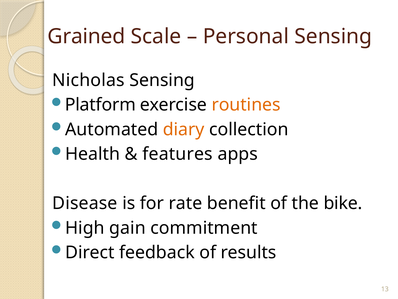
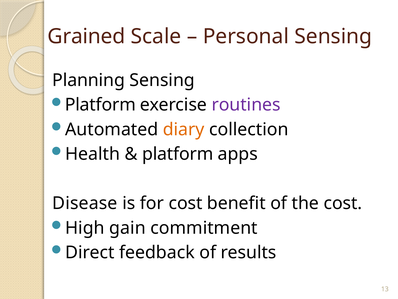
Nicholas: Nicholas -> Planning (89, 80)
routines colour: orange -> purple (246, 105)
features: features -> platform (178, 154)
for rate: rate -> cost (186, 203)
the bike: bike -> cost (343, 203)
